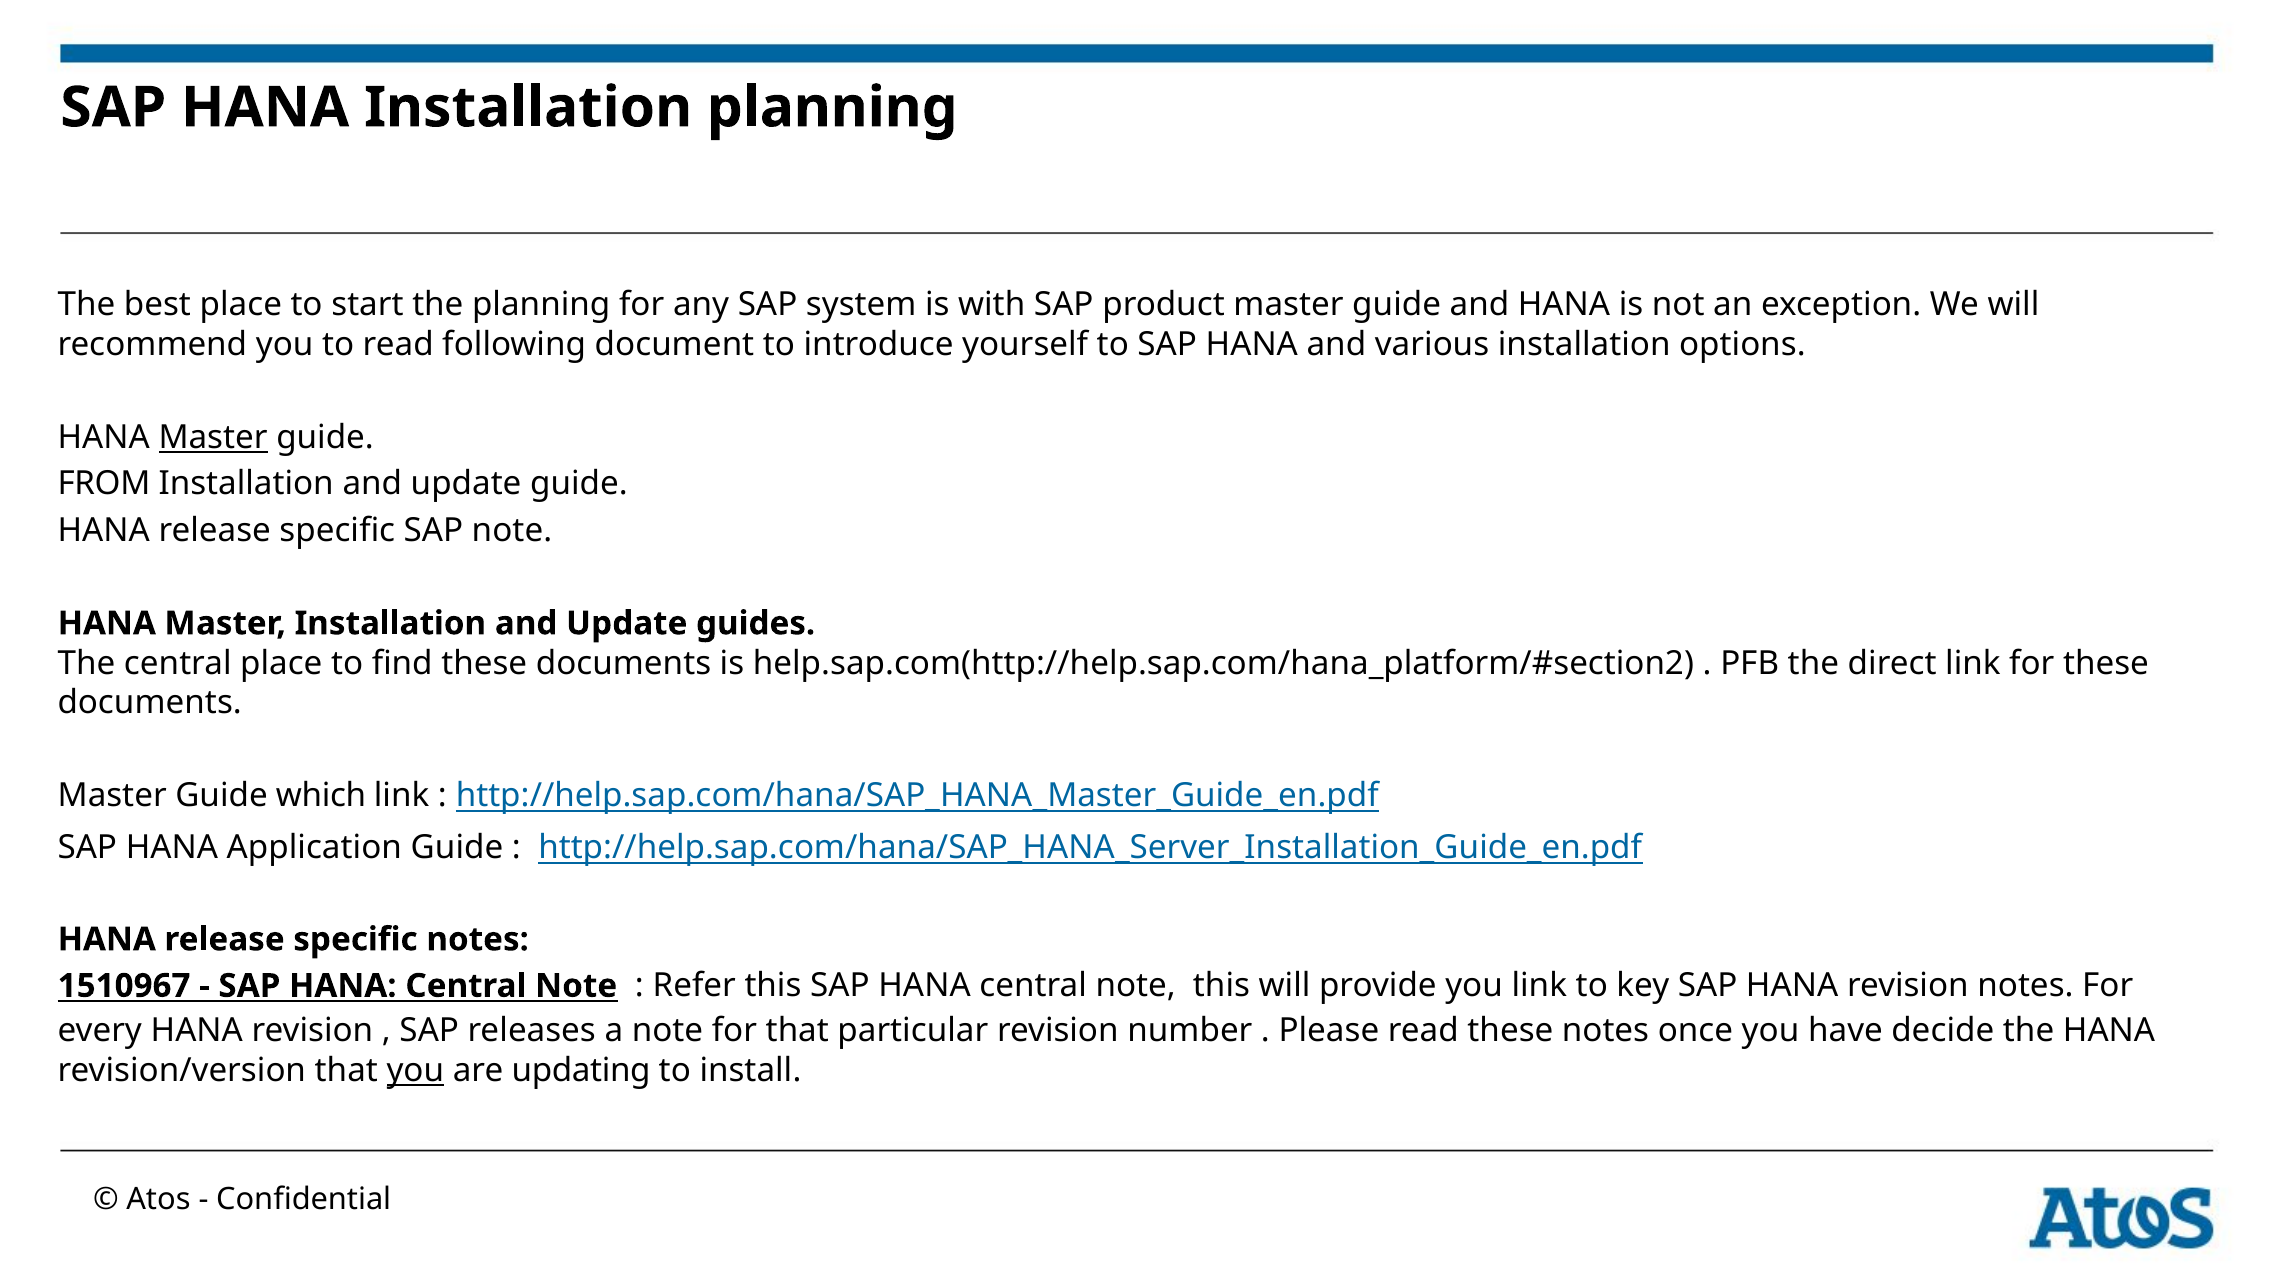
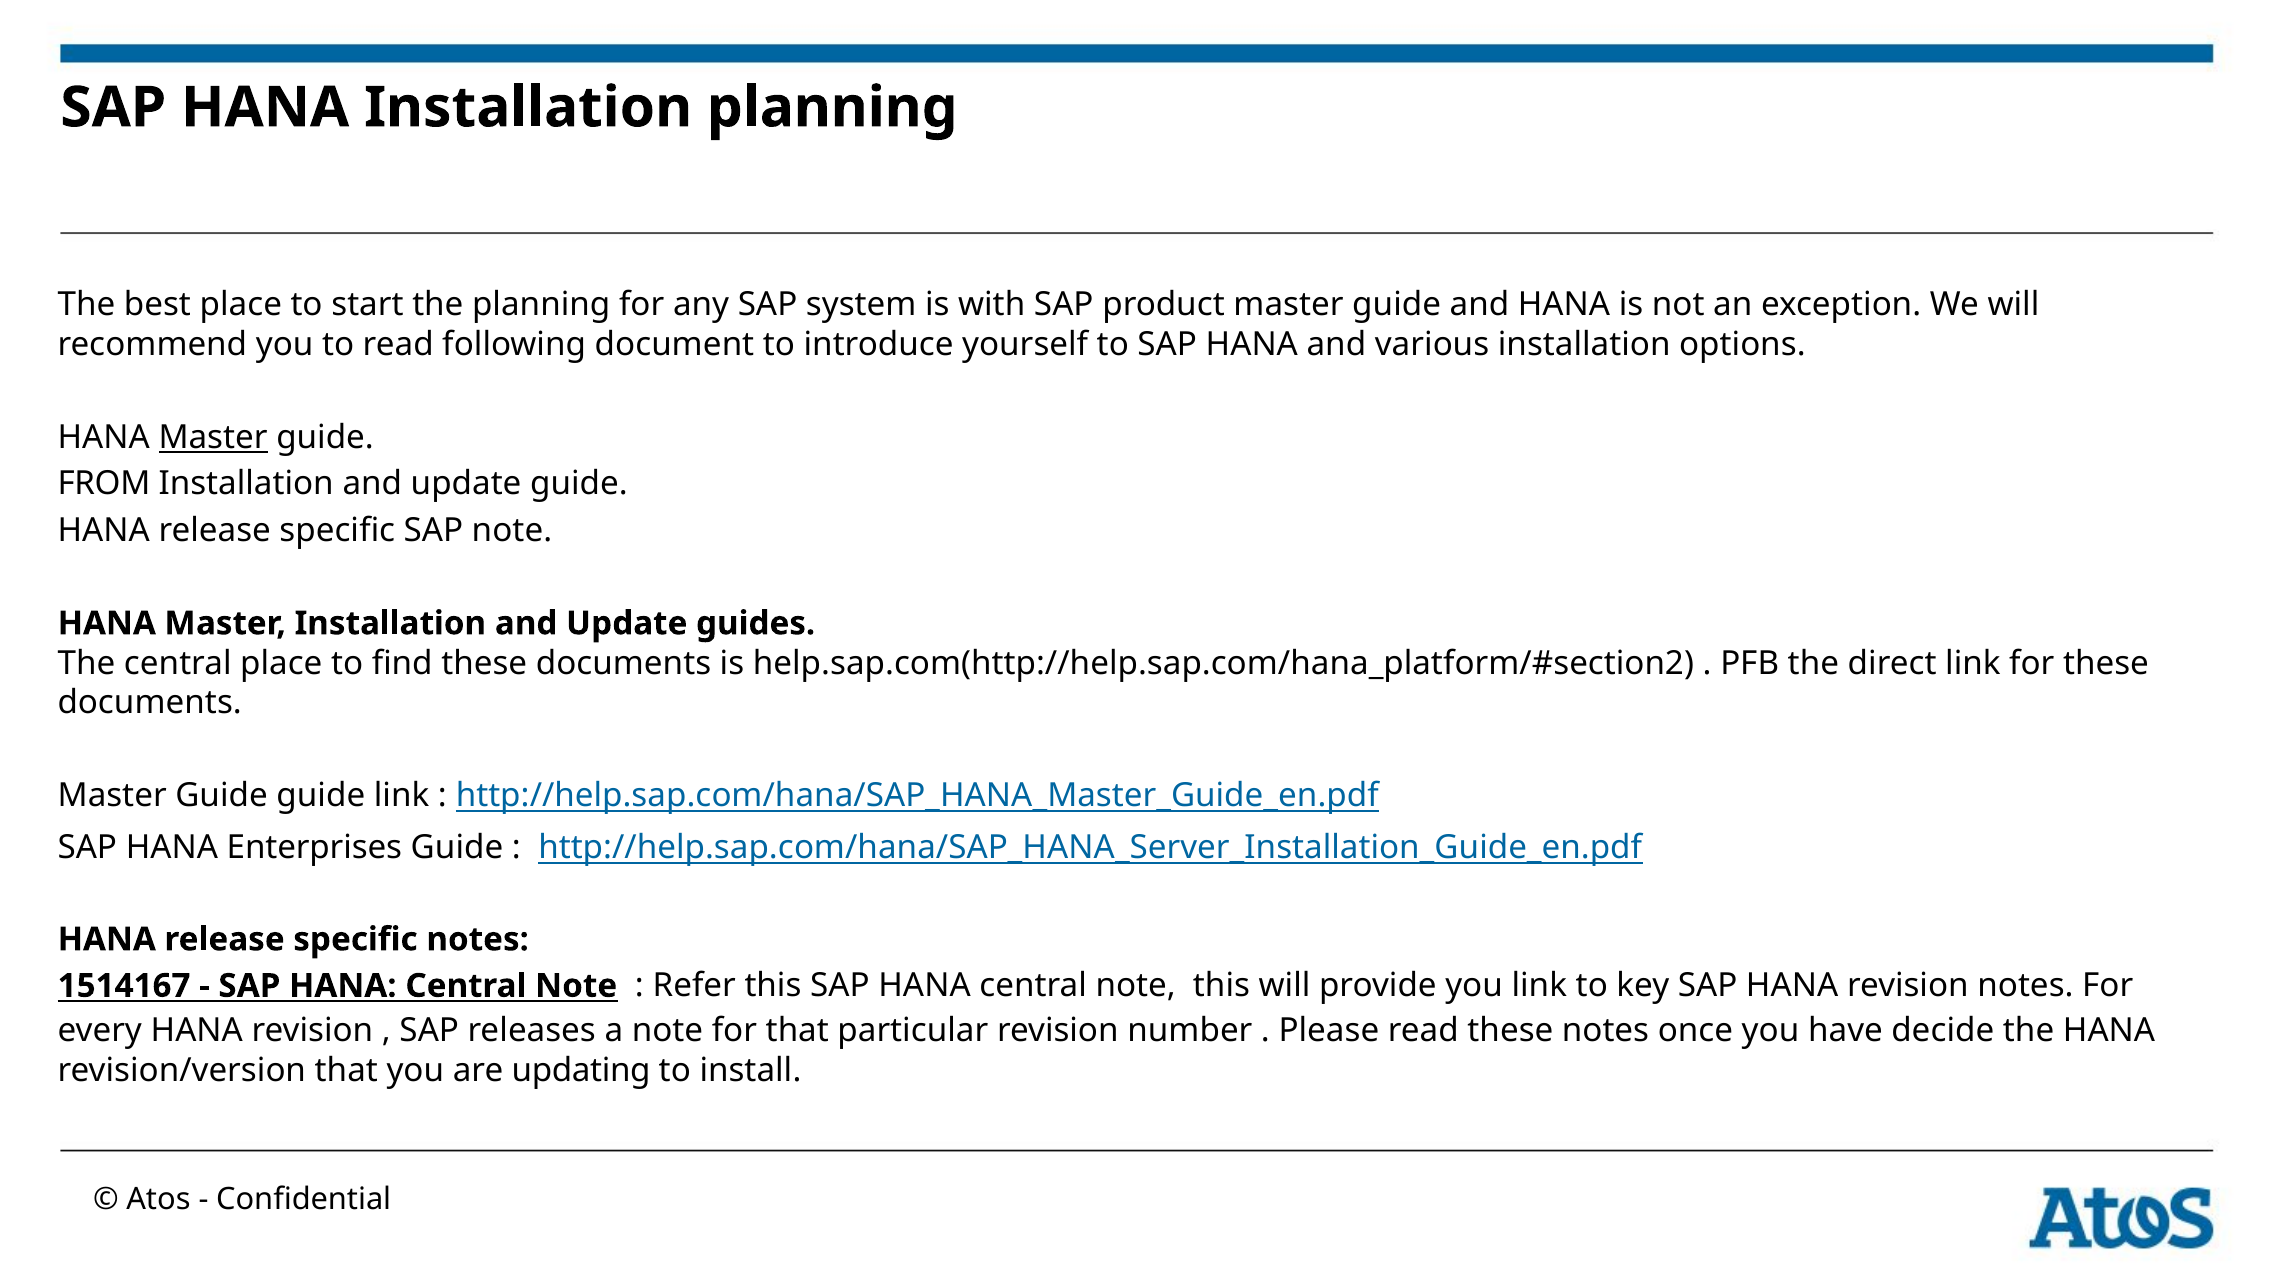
Guide which: which -> guide (321, 796)
Application: Application -> Enterprises (314, 848)
1510967: 1510967 -> 1514167 (124, 986)
you underline: present -> none (415, 1071)
